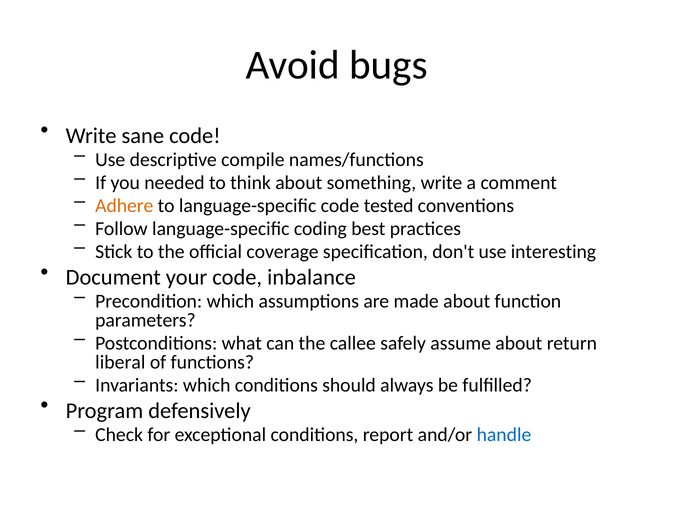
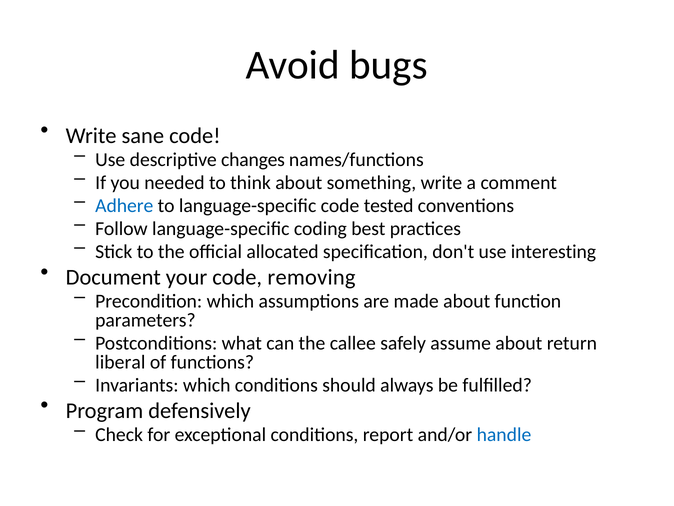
compile: compile -> changes (253, 159)
Adhere colour: orange -> blue (124, 206)
coverage: coverage -> allocated (283, 252)
inbalance: inbalance -> removing (311, 277)
